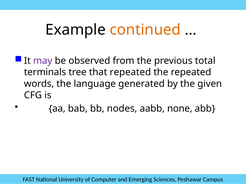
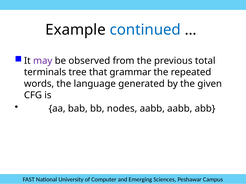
continued colour: orange -> blue (145, 30)
that repeated: repeated -> grammar (130, 72)
aabb none: none -> aabb (180, 109)
